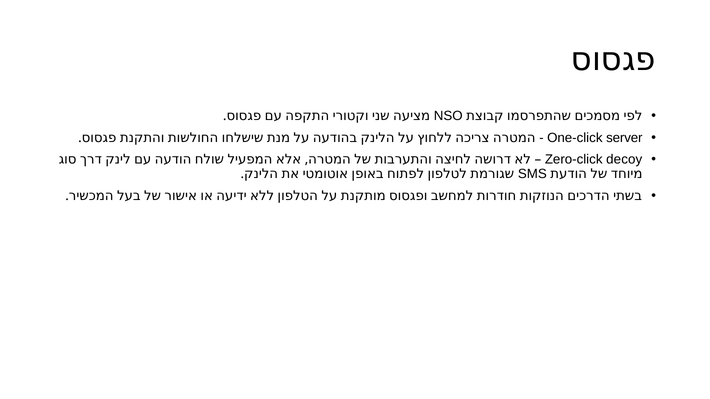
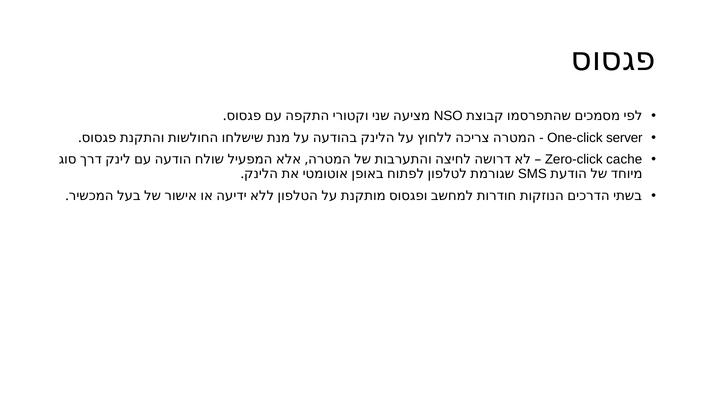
decoy: decoy -> cache (624, 160)
